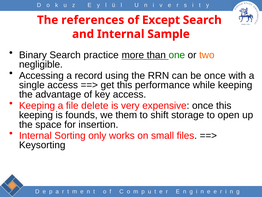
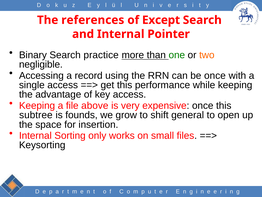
Sample: Sample -> Pointer (169, 34)
delete: delete -> above (95, 105)
keeping: keeping -> subtree (36, 115)
them: them -> grow (126, 115)
storage: storage -> general (188, 115)
